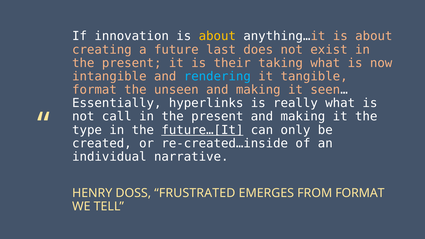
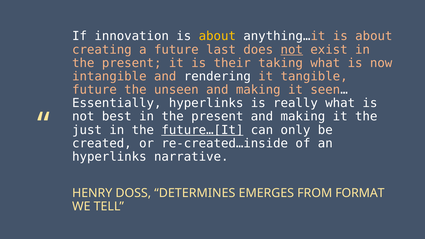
not underline: none -> present (292, 50)
rendering colour: light blue -> white (217, 76)
format: format -> future (94, 90)
call: call -> best (117, 117)
type: type -> just (87, 130)
individual: individual -> hyperlinks (109, 157)
FRUSTRATED: FRUSTRATED -> DETERMINES (195, 193)
